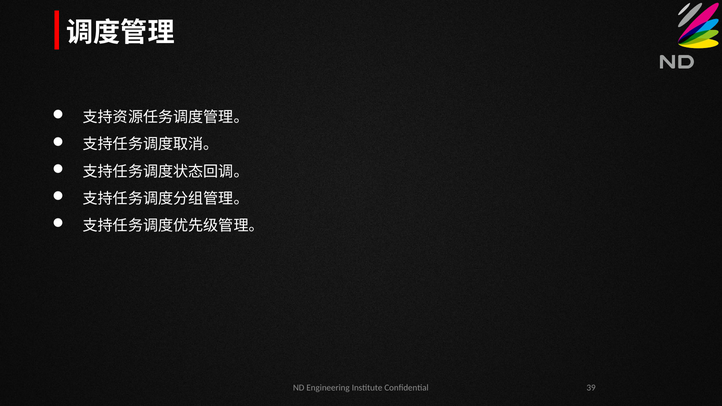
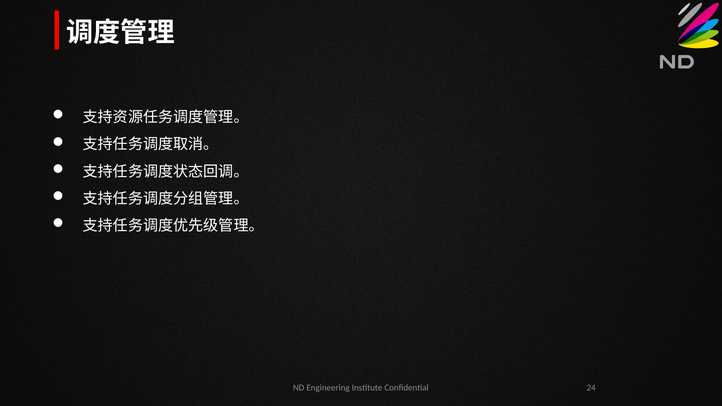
39: 39 -> 24 (591, 388)
